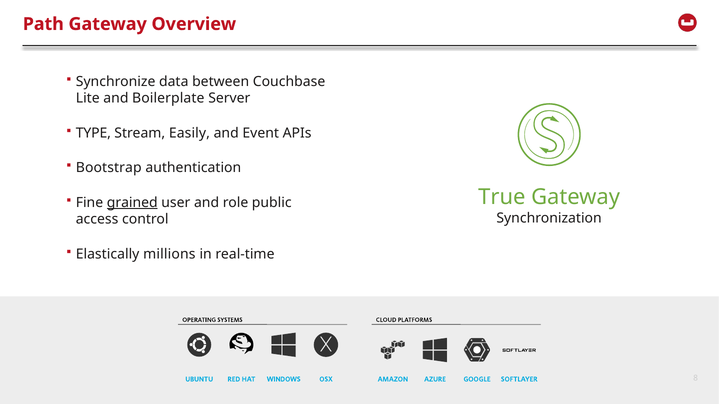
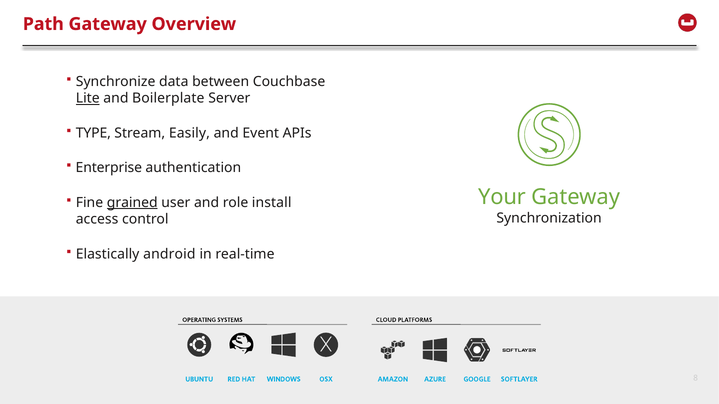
Lite underline: none -> present (88, 98)
Bootstrap: Bootstrap -> Enterprise (109, 168)
True: True -> Your (502, 197)
public: public -> install (272, 203)
millions: millions -> android (169, 254)
